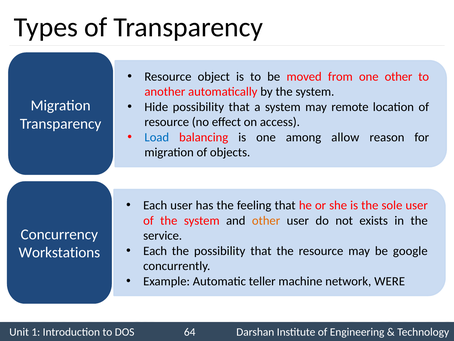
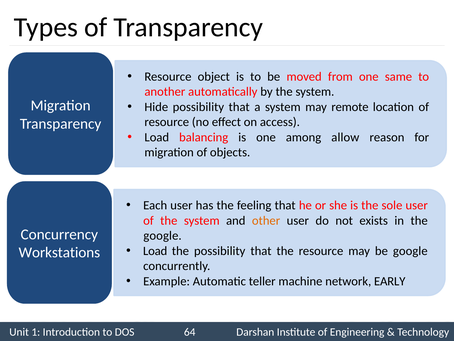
one other: other -> same (398, 77)
Load colour: blue -> black (157, 137)
service: service -> google (163, 235)
Each: Each -> Load (155, 251)
WERE: WERE -> EARLY (390, 281)
